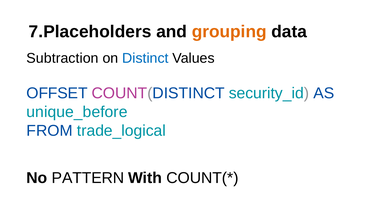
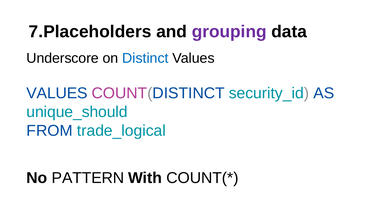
grouping colour: orange -> purple (229, 32)
Subtraction: Subtraction -> Underscore (63, 58)
OFFSET: OFFSET -> VALUES (57, 93)
unique_before: unique_before -> unique_should (77, 112)
